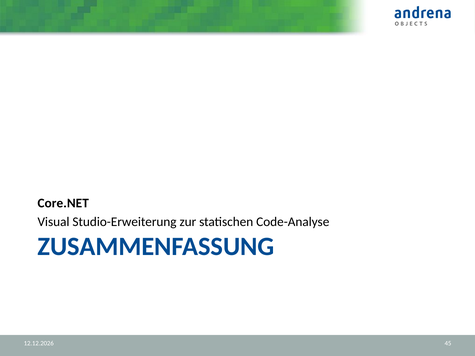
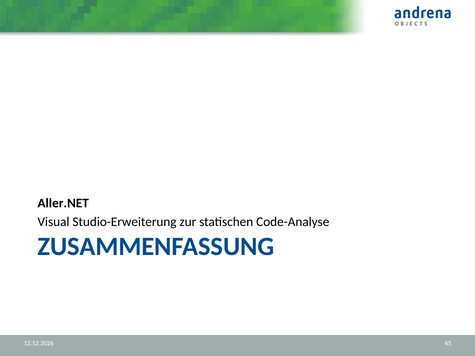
Core.NET: Core.NET -> Aller.NET (63, 203)
